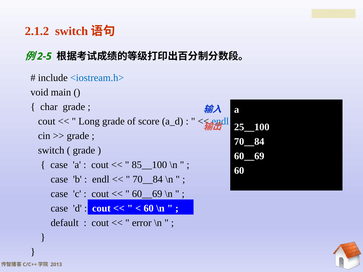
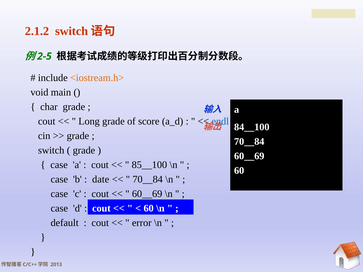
<iostream.h> colour: blue -> orange (97, 78)
25__100: 25__100 -> 84__100 (252, 127)
endl: endl -> date (101, 179)
